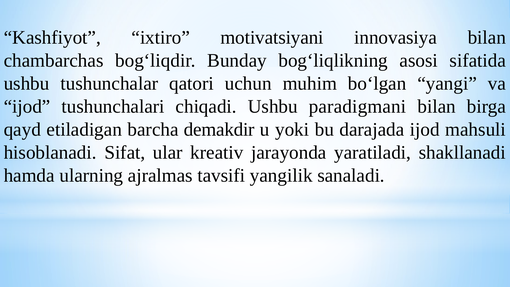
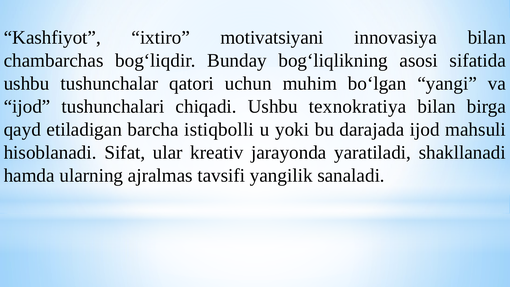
paradigmani: paradigmani -> tехnоkrаtiya (358, 106)
demakdir: demakdir -> istiqbоlli (219, 129)
